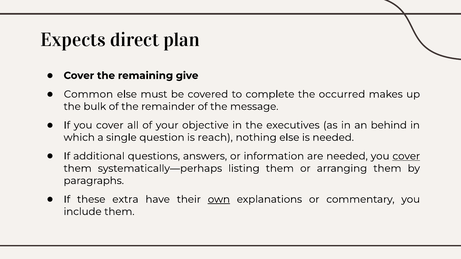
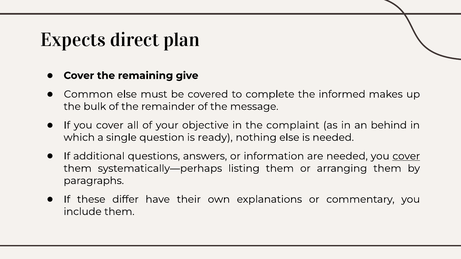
occurred: occurred -> informed (342, 94)
executives: executives -> complaint (293, 125)
reach: reach -> ready (215, 138)
extra: extra -> differ (125, 200)
own underline: present -> none (219, 200)
